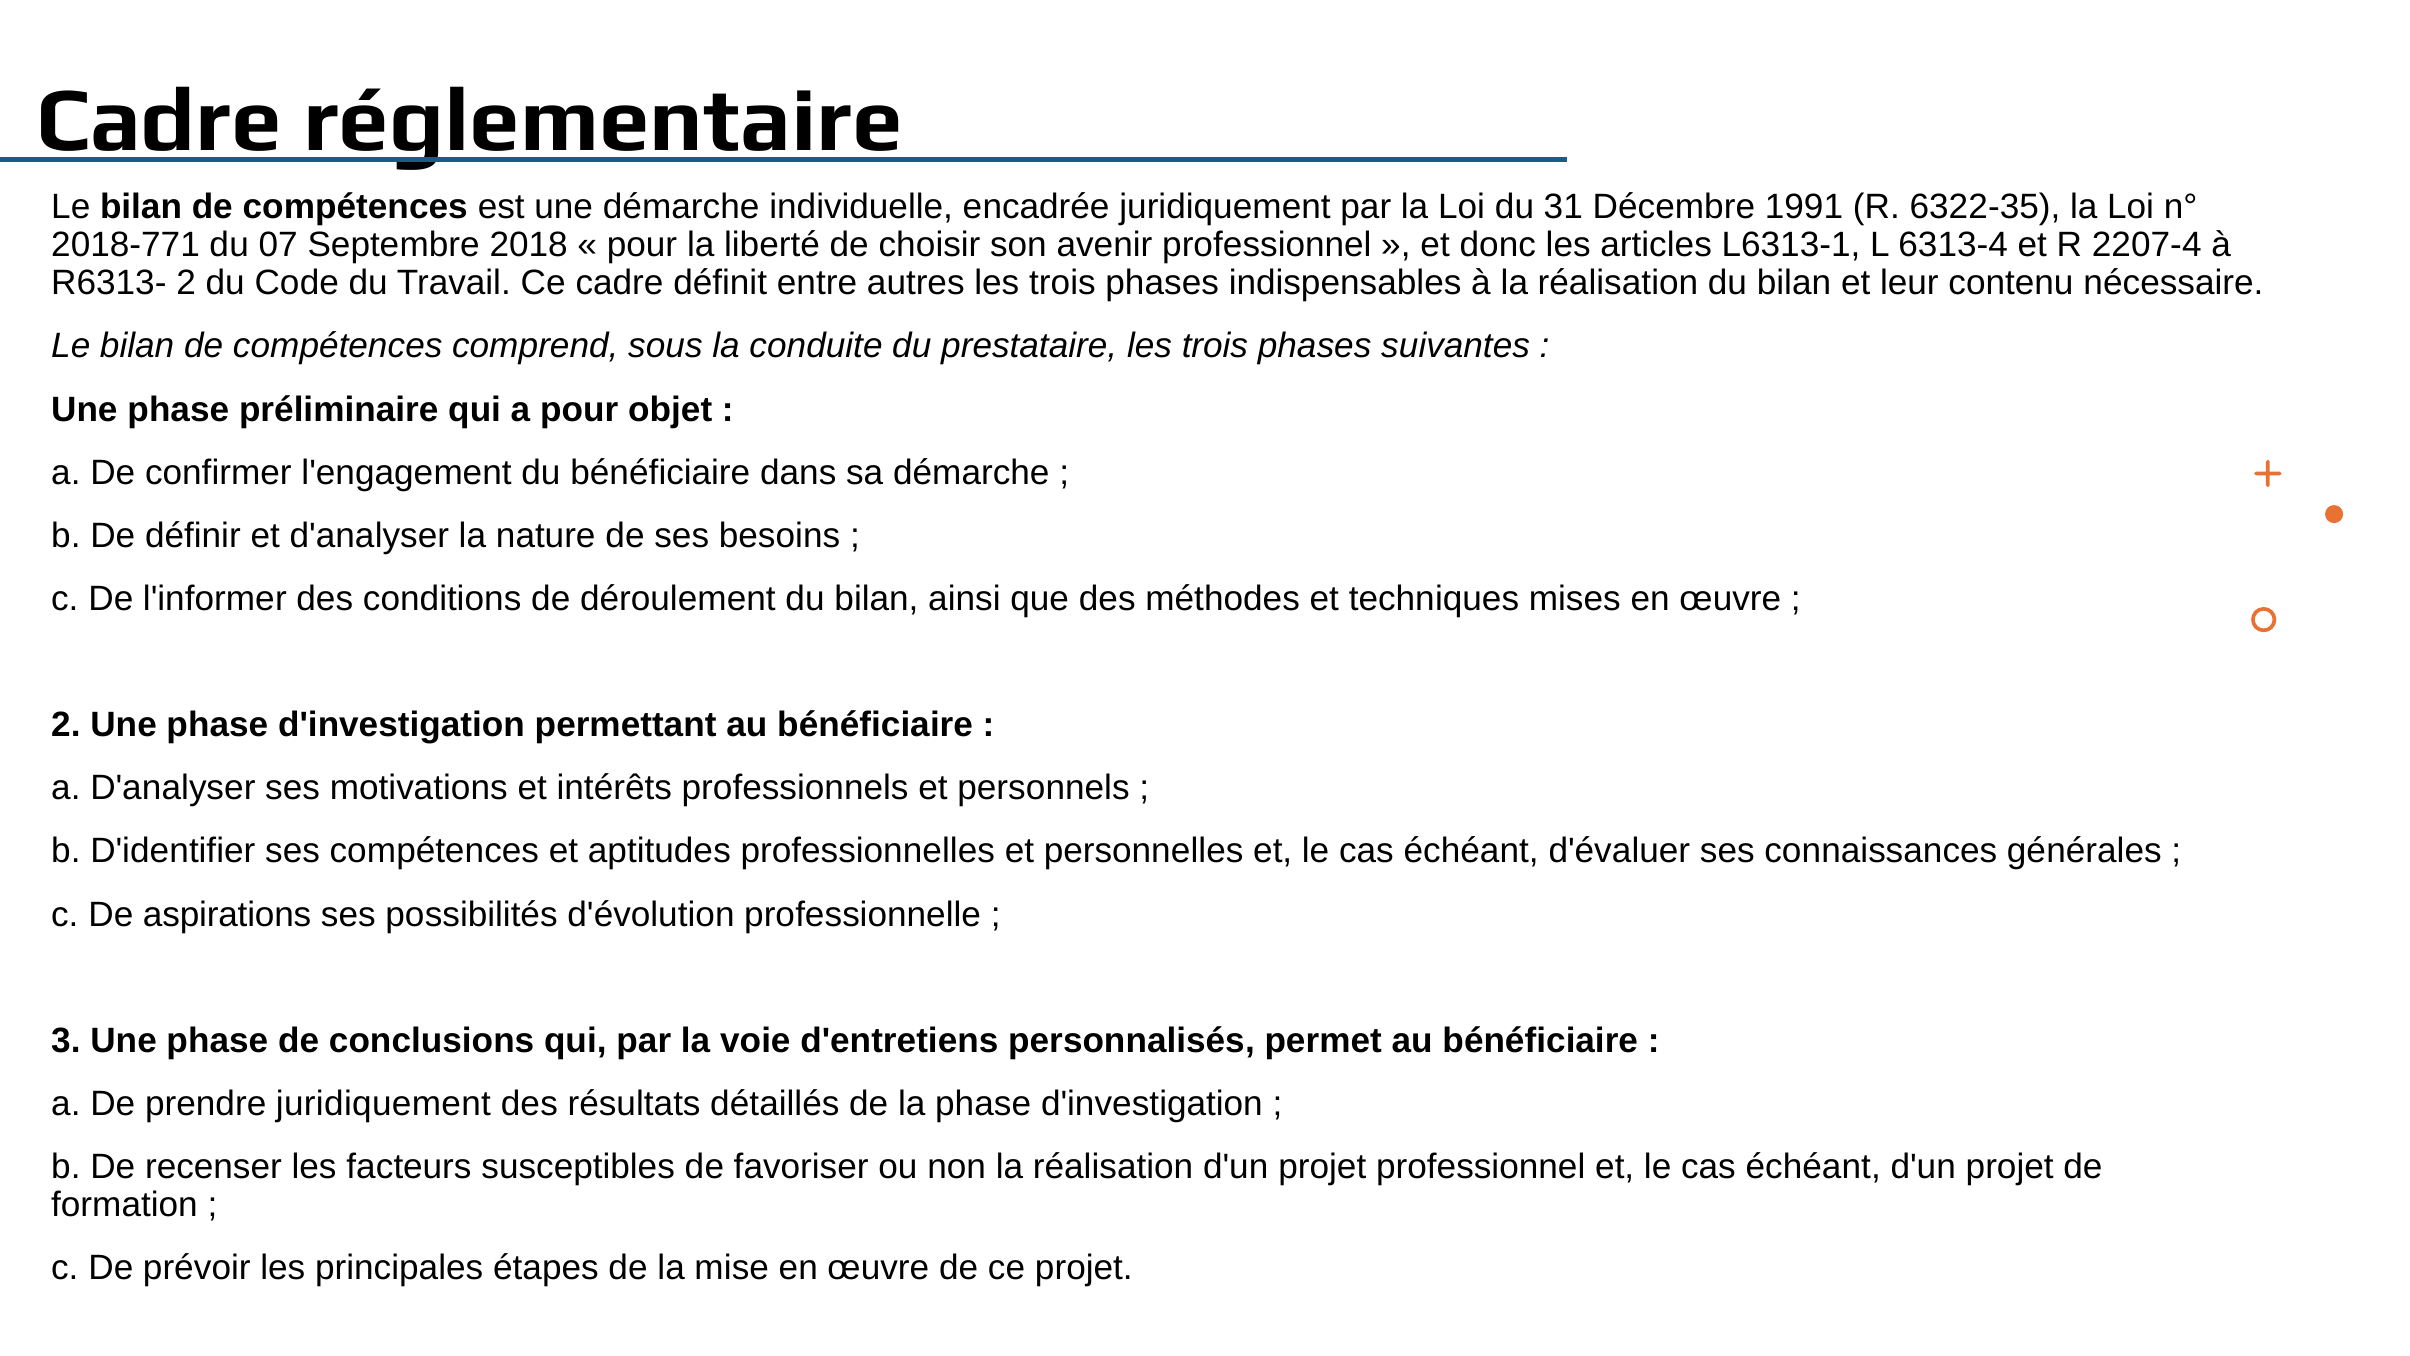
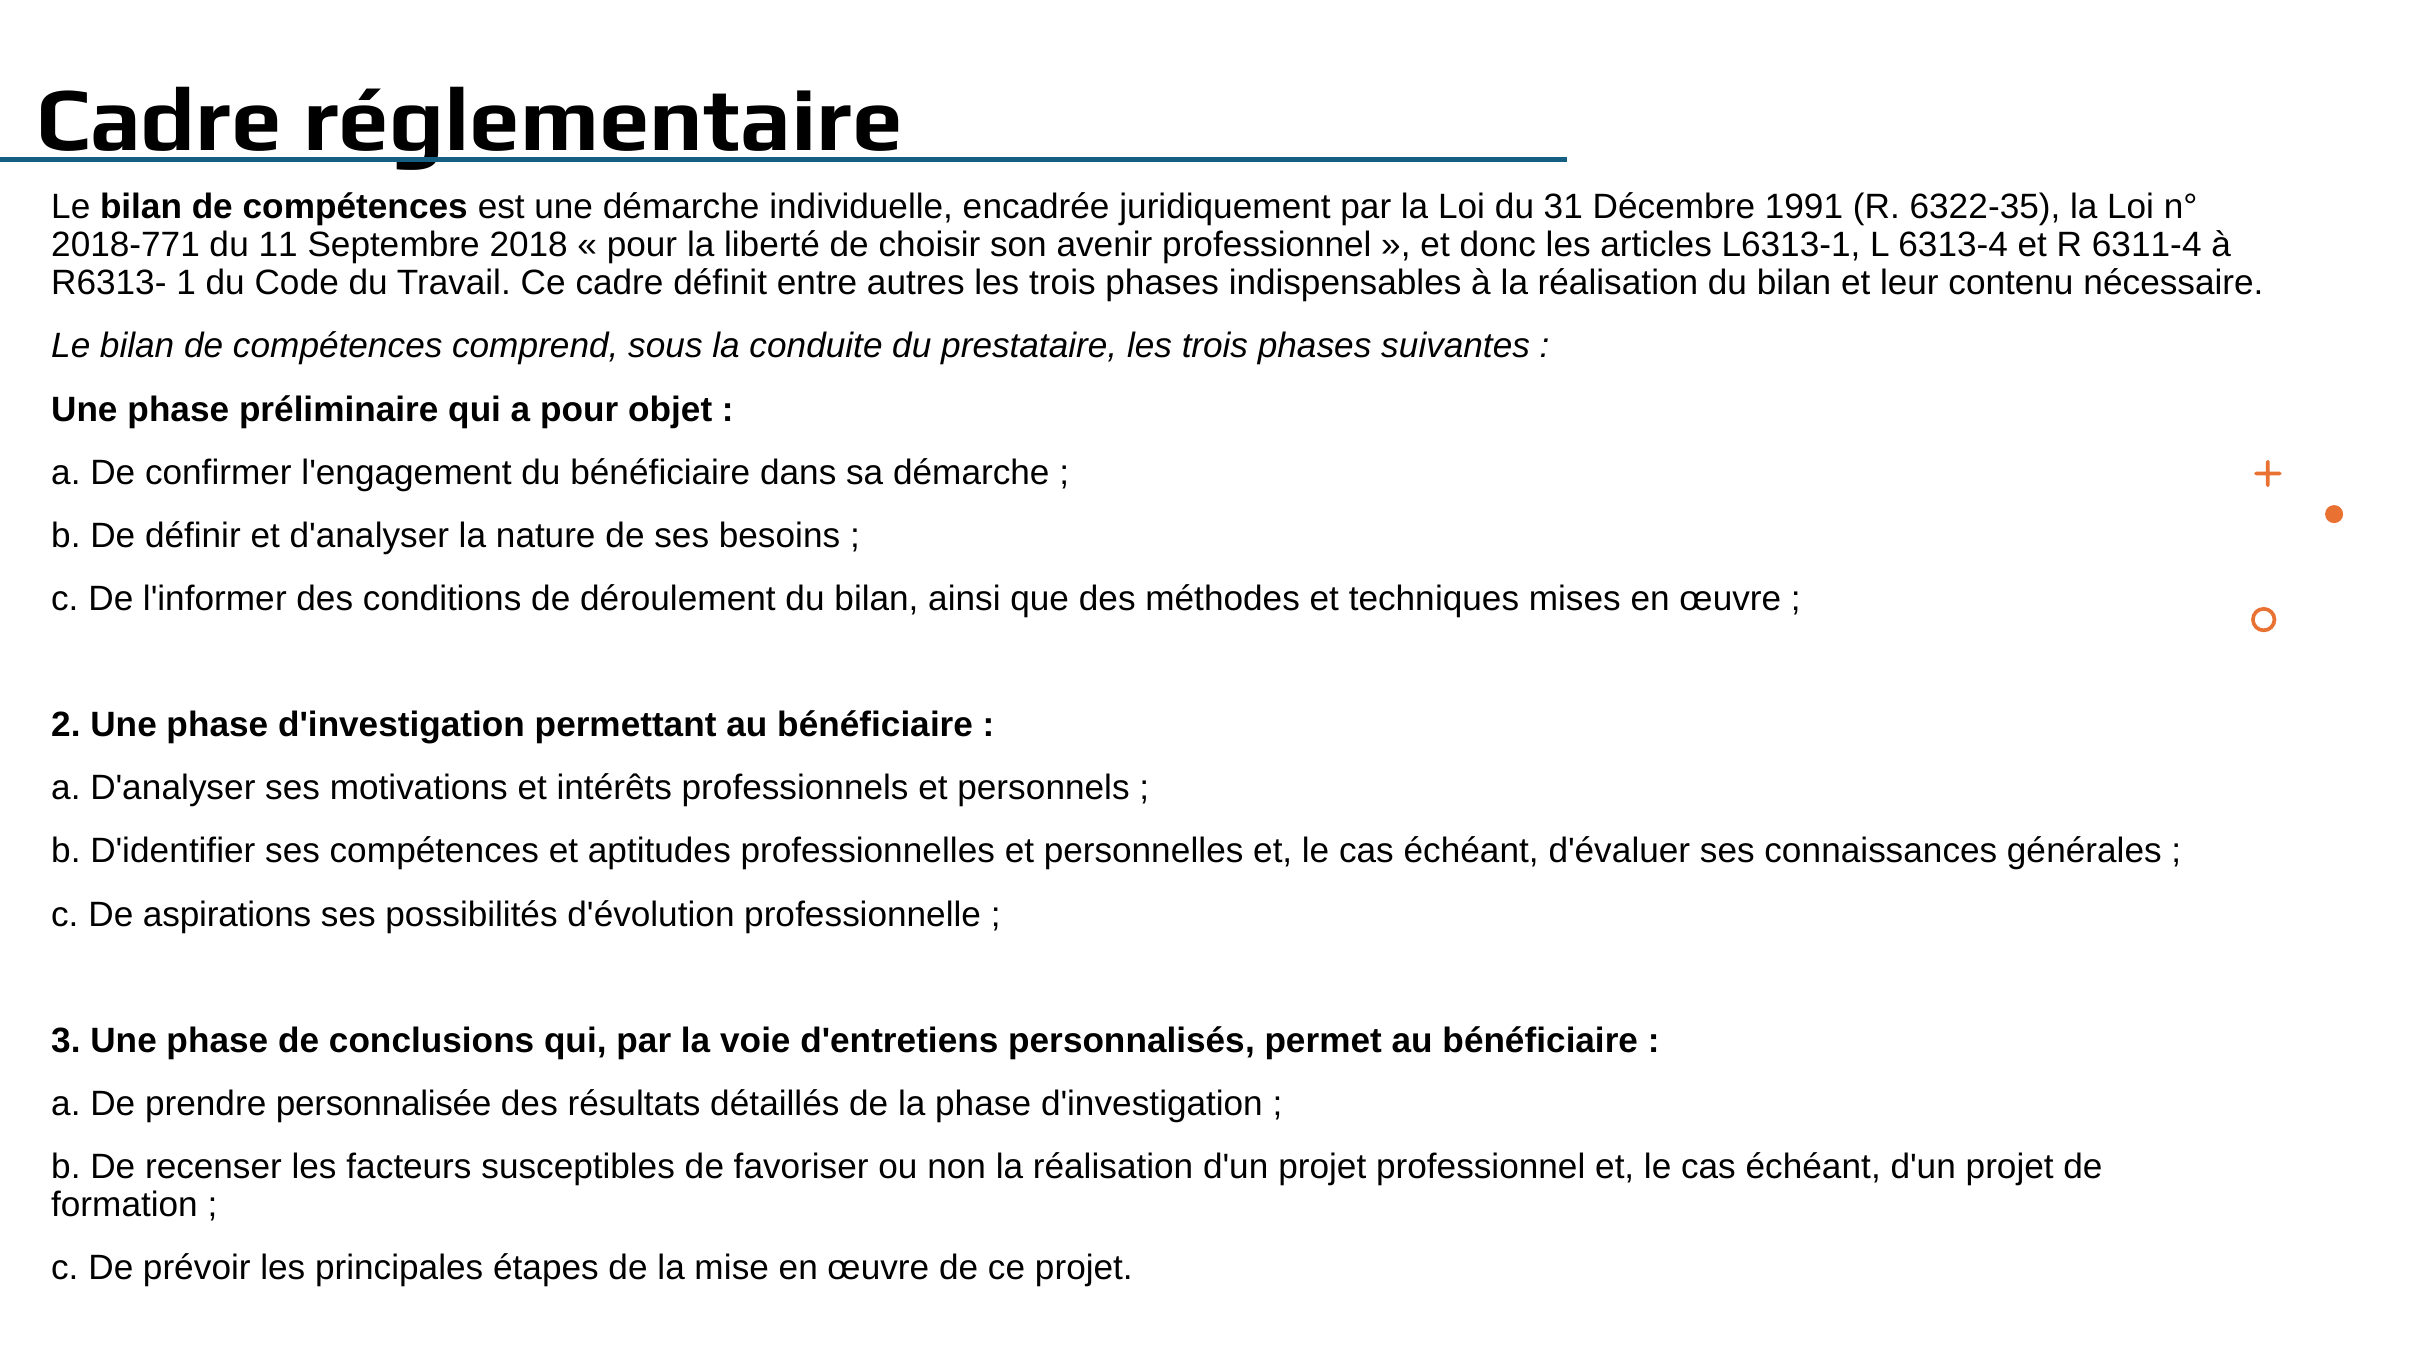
07: 07 -> 11 (278, 245)
2207-4: 2207-4 -> 6311-4 (2147, 245)
R6313- 2: 2 -> 1 (186, 283)
prendre juridiquement: juridiquement -> personnalisée (384, 1104)
